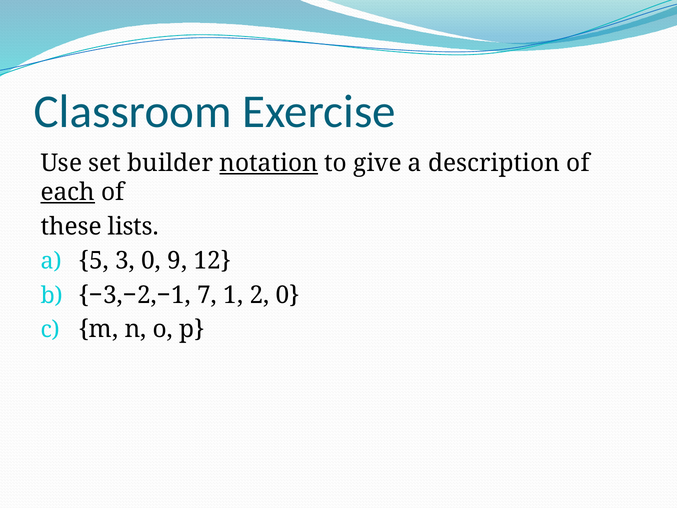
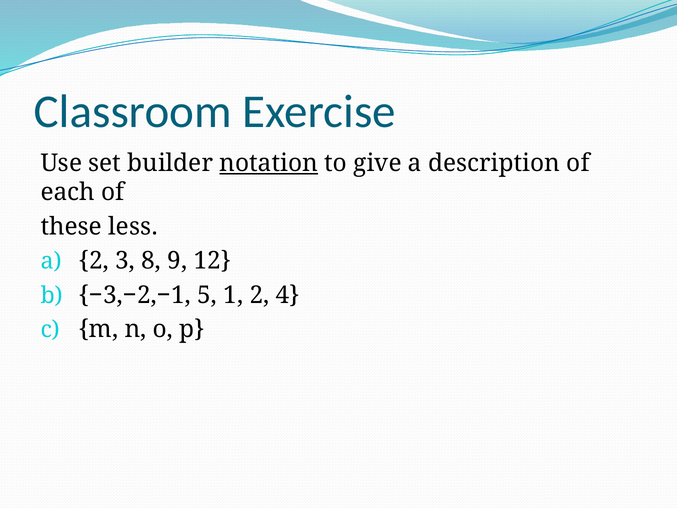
each underline: present -> none (68, 192)
lists: lists -> less (133, 227)
a 5: 5 -> 2 (94, 261)
3 0: 0 -> 8 (151, 261)
7: 7 -> 5 (207, 295)
2 0: 0 -> 4 (288, 295)
